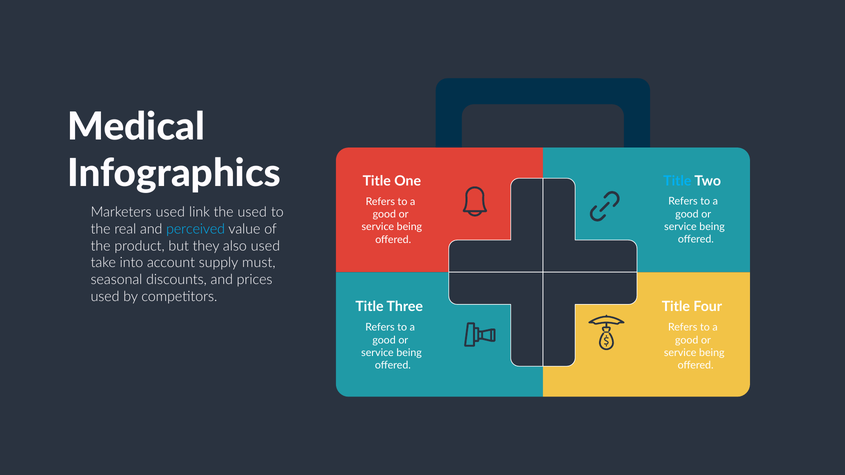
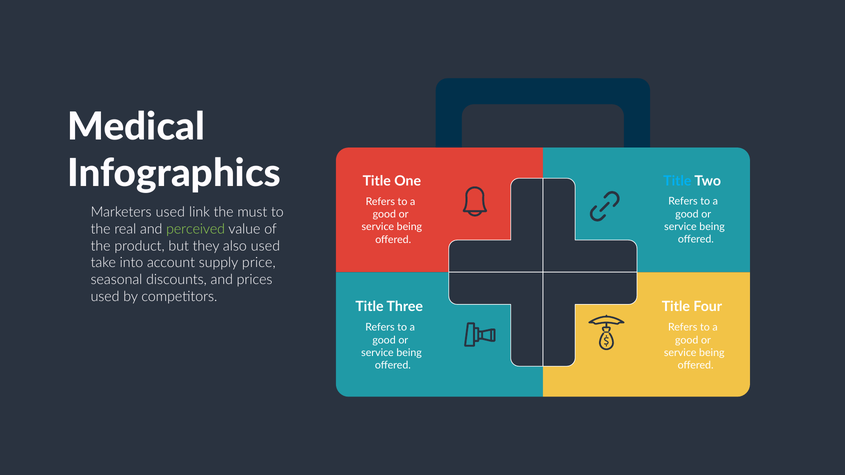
the used: used -> must (252, 212)
perceived colour: light blue -> light green (196, 229)
must: must -> price (259, 263)
